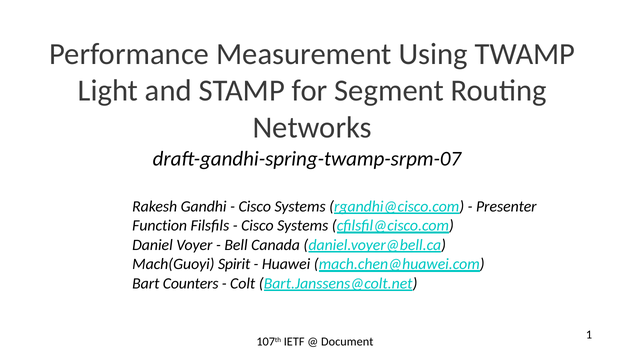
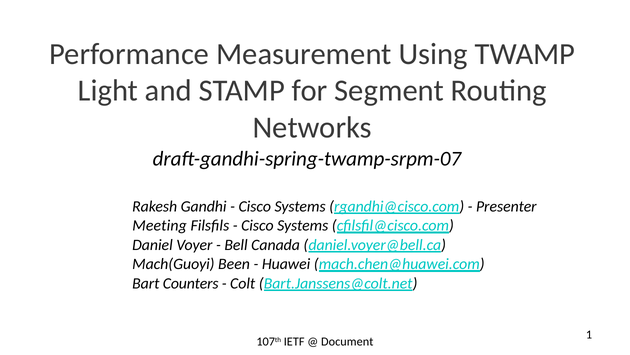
Function: Function -> Meeting (160, 225)
Spirit: Spirit -> Been (234, 264)
